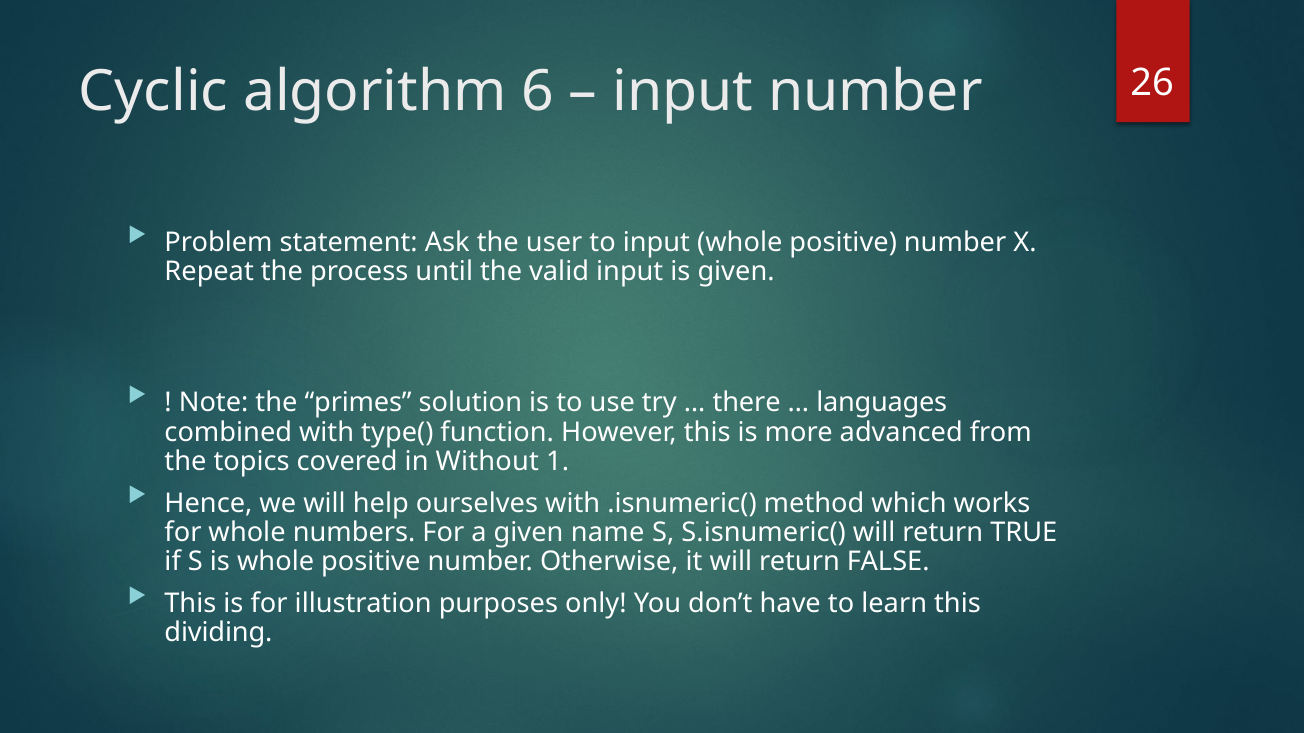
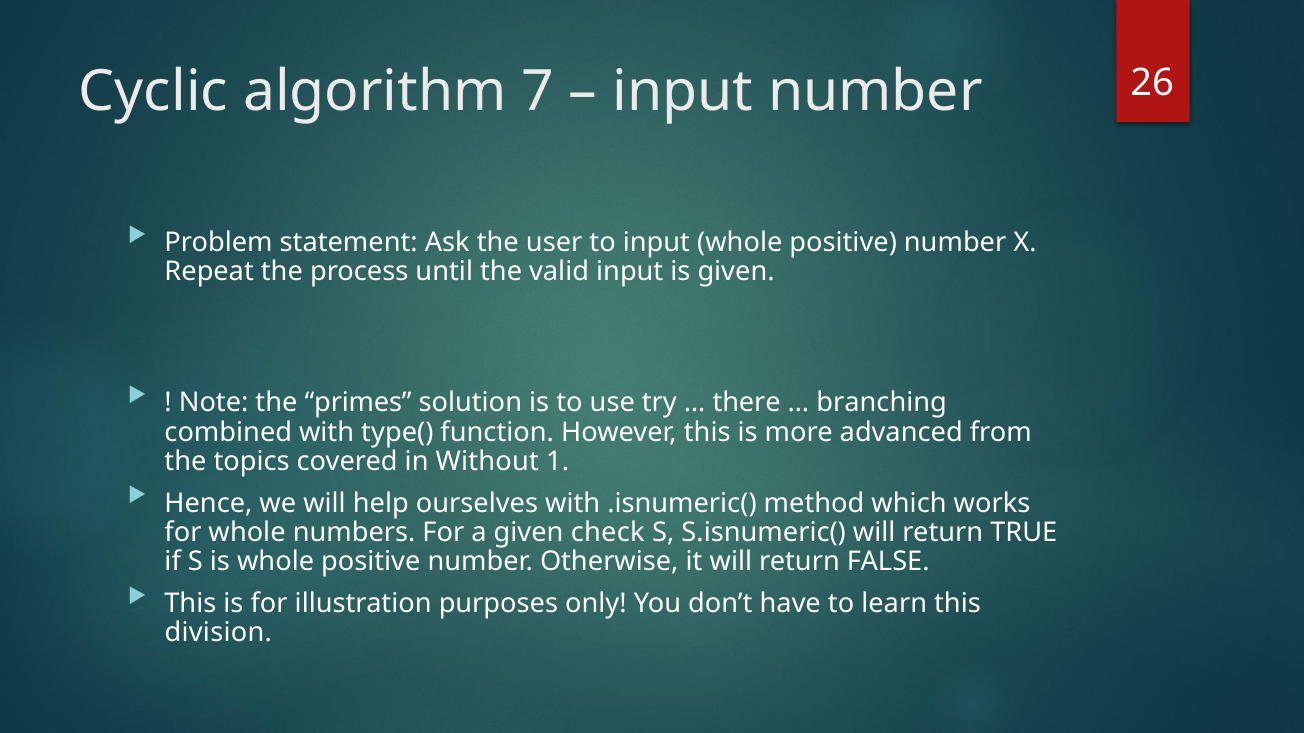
6: 6 -> 7 (538, 92)
languages: languages -> branching (882, 403)
name: name -> check (608, 533)
dividing: dividing -> division (218, 633)
